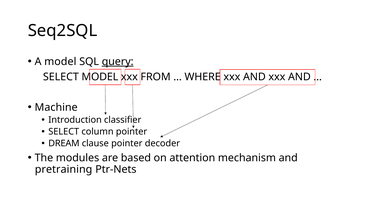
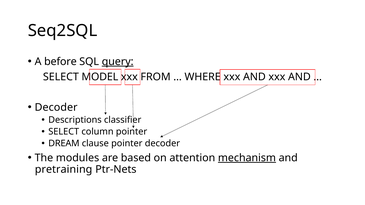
A model: model -> before (60, 62)
Machine: Machine -> Decoder (56, 108)
Introduction: Introduction -> Descriptions (75, 120)
mechanism underline: none -> present (247, 158)
